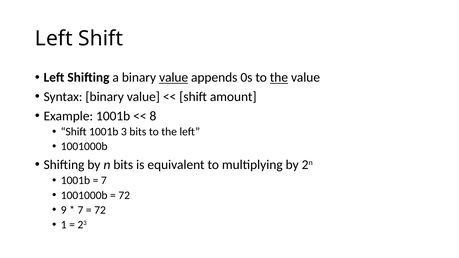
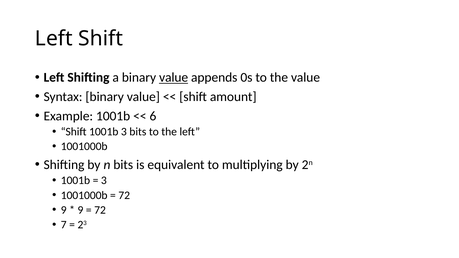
the underline: present -> none (279, 78)
8: 8 -> 6 (153, 116)
7: 7 -> 3 (104, 181)
7: 7 -> 9 (80, 210)
1: 1 -> 7 (64, 225)
